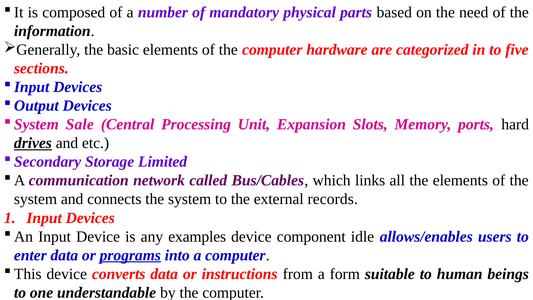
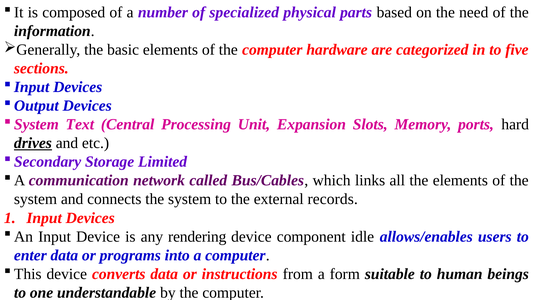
mandatory: mandatory -> specialized (244, 12)
Sale: Sale -> Text (80, 124)
examples: examples -> rendering (197, 236)
programs underline: present -> none (130, 255)
